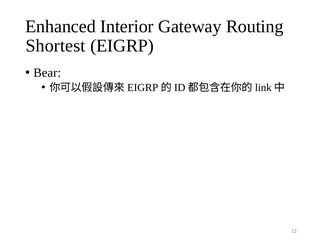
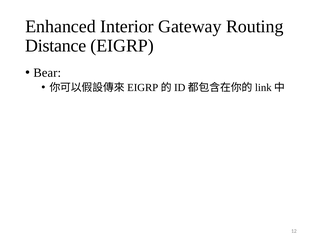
Shortest: Shortest -> Distance (56, 46)
